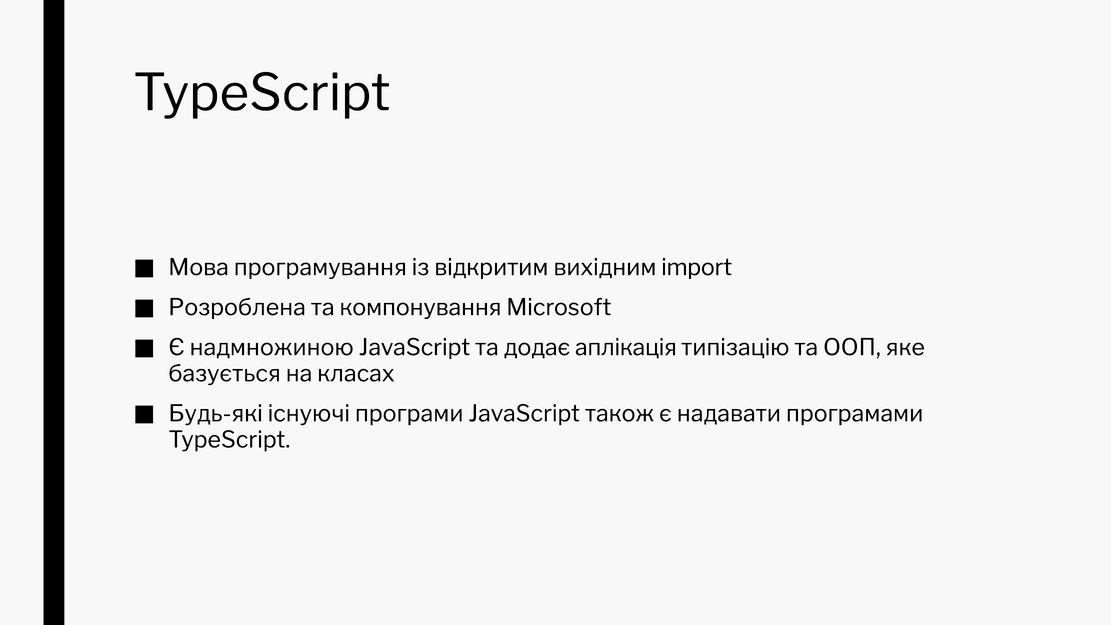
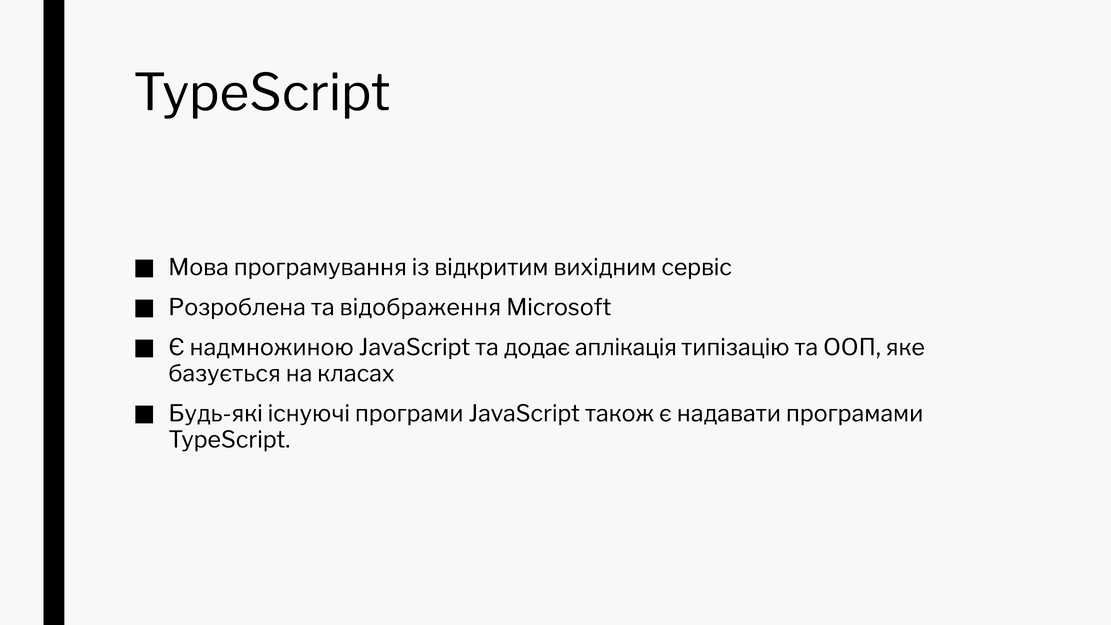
import: import -> сервіс (697, 267)
компонування: компонування -> відображення (420, 307)
